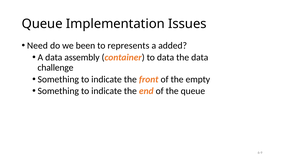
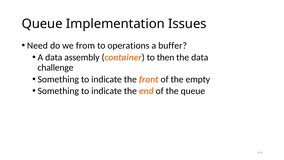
been: been -> from (85, 46)
represents: represents -> operations (128, 46)
added: added -> buffer (173, 46)
to data: data -> then (166, 57)
